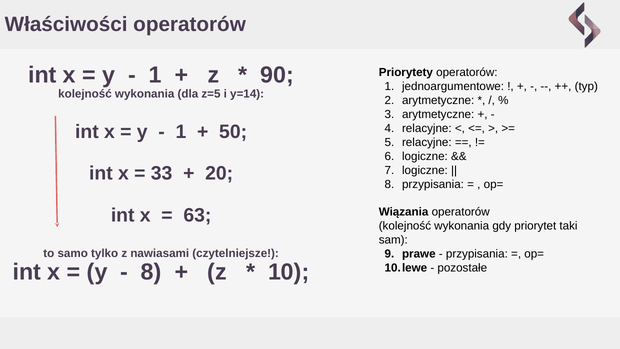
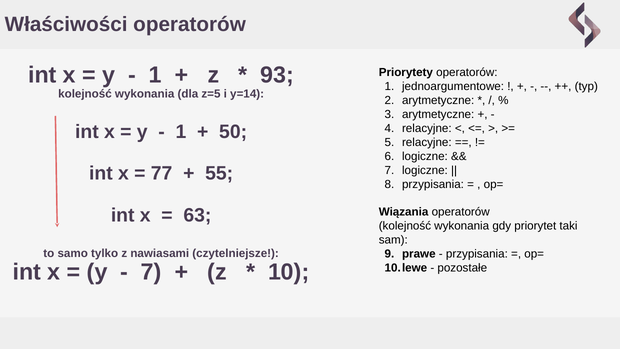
90: 90 -> 93 (277, 75)
33: 33 -> 77 (162, 173)
20: 20 -> 55 (219, 173)
8: 8 -> 7 (151, 272)
